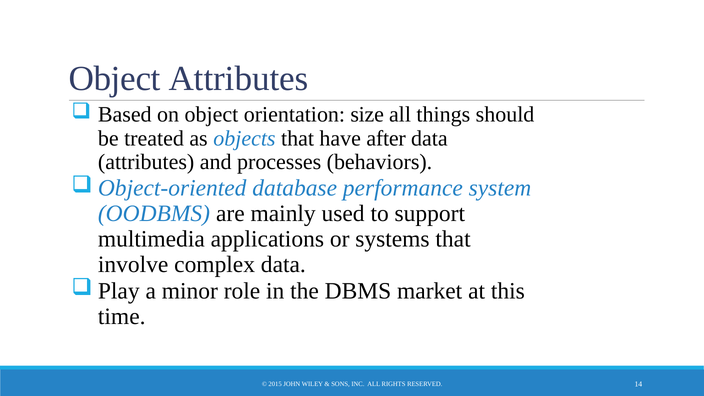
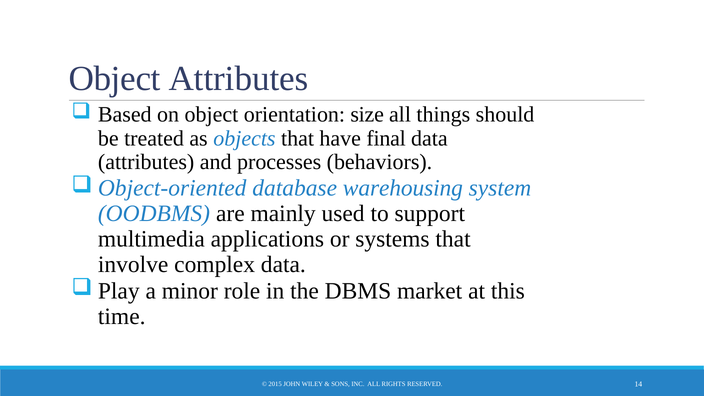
after: after -> final (386, 138)
performance: performance -> warehousing (403, 188)
